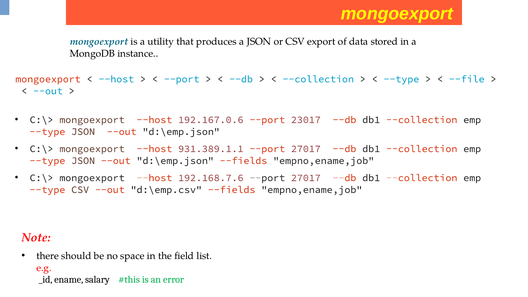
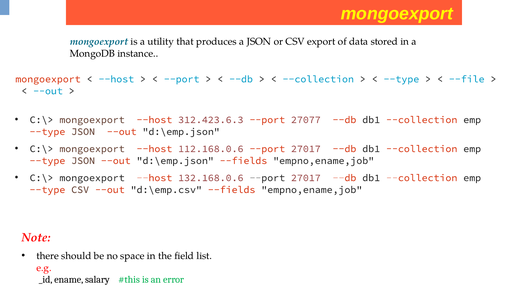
192.167.0.6: 192.167.0.6 -> 312.423.6.3 (211, 120)
23017: 23017 -> 27077 (306, 120)
931.389.1.1: 931.389.1.1 -> 112.168.0.6 (211, 149)
192.168.7.6: 192.168.7.6 -> 132.168.0.6 (211, 178)
